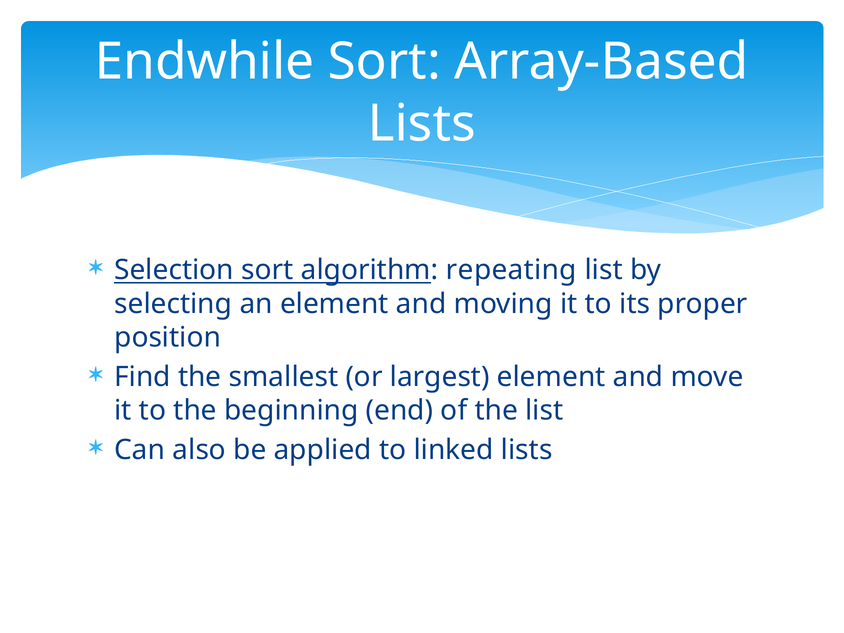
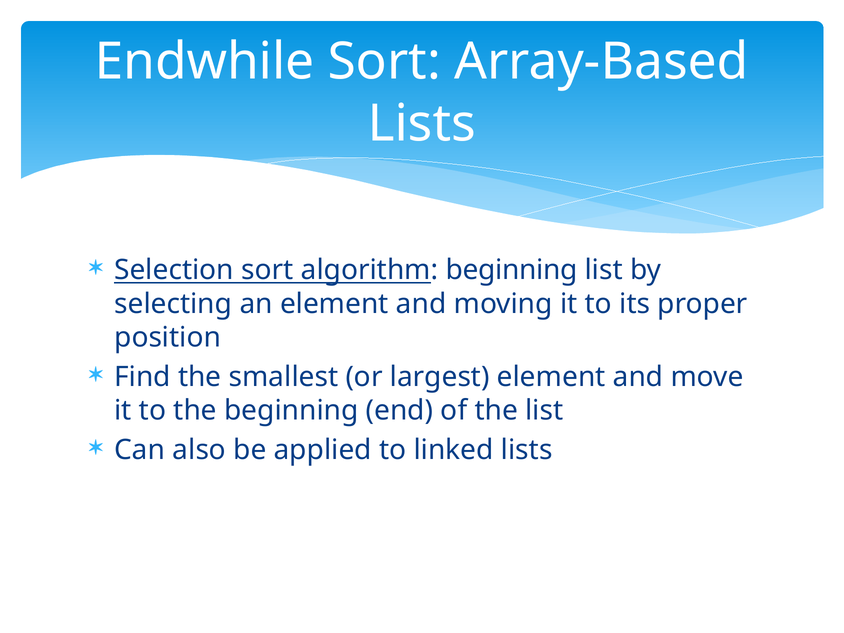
algorithm repeating: repeating -> beginning (512, 270)
